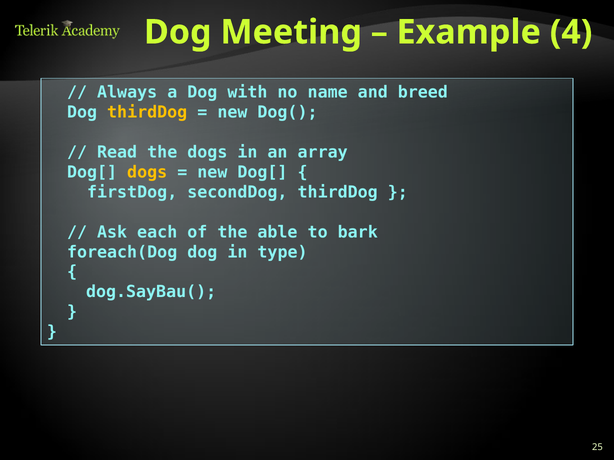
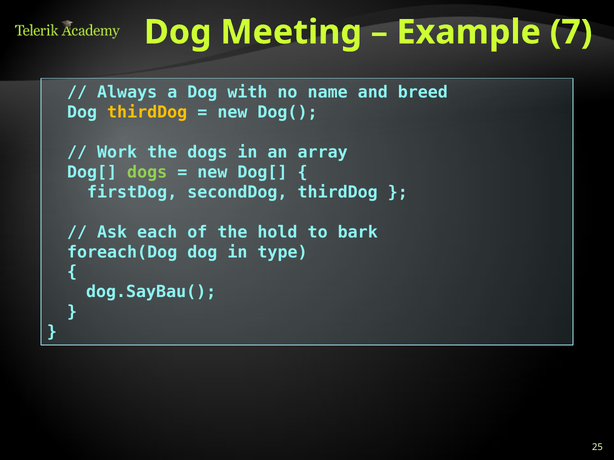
4: 4 -> 7 (571, 32)
Read: Read -> Work (117, 152)
dogs colour: yellow -> light green (147, 172)
able: able -> hold (277, 232)
